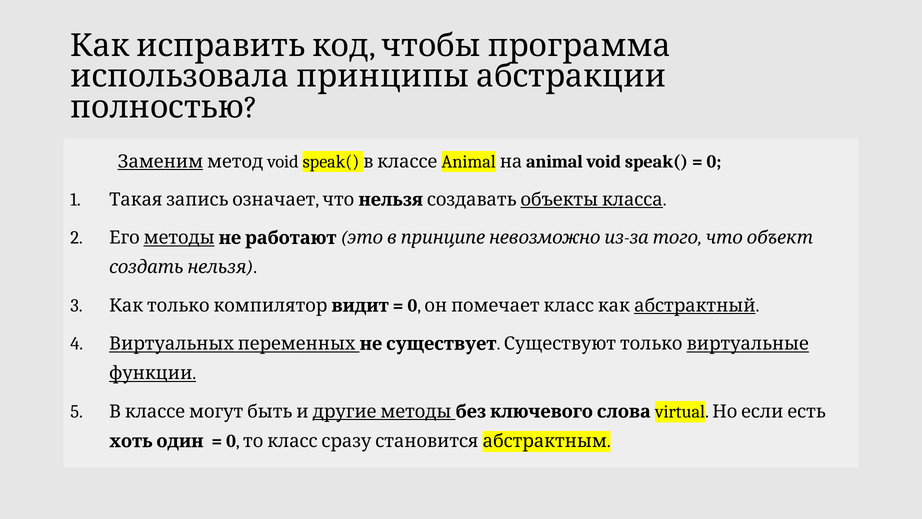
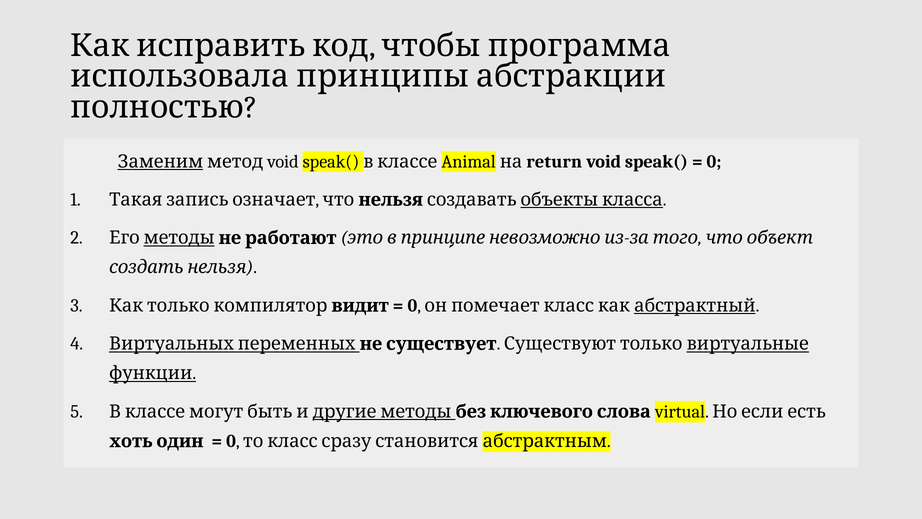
на animal: animal -> return (554, 161)
